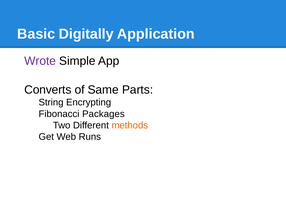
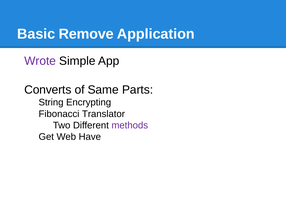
Digitally: Digitally -> Remove (86, 34)
Packages: Packages -> Translator (103, 114)
methods colour: orange -> purple (130, 125)
Runs: Runs -> Have (90, 137)
